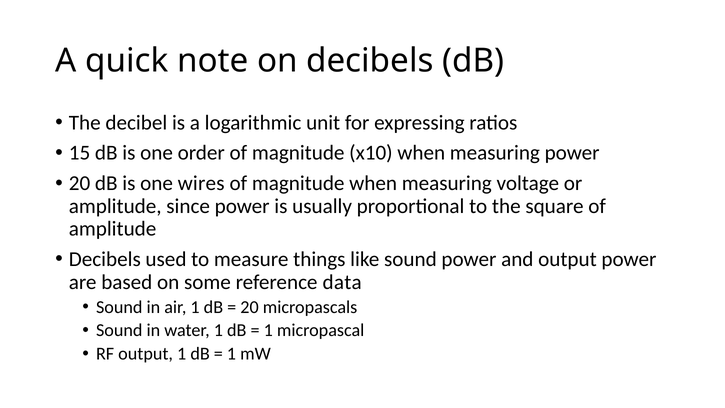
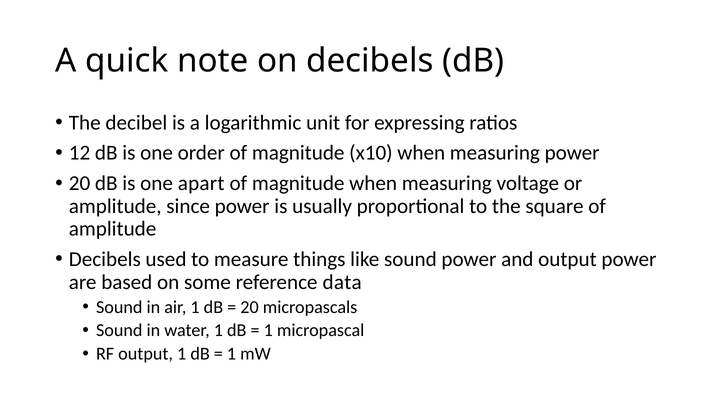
15: 15 -> 12 (80, 153)
wires: wires -> apart (201, 183)
